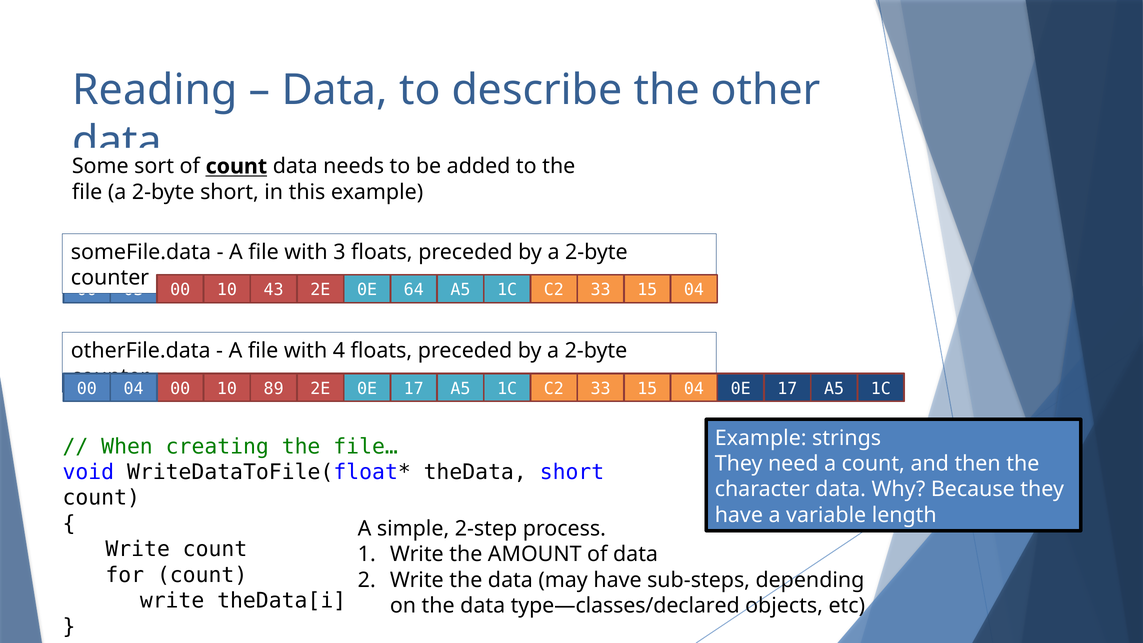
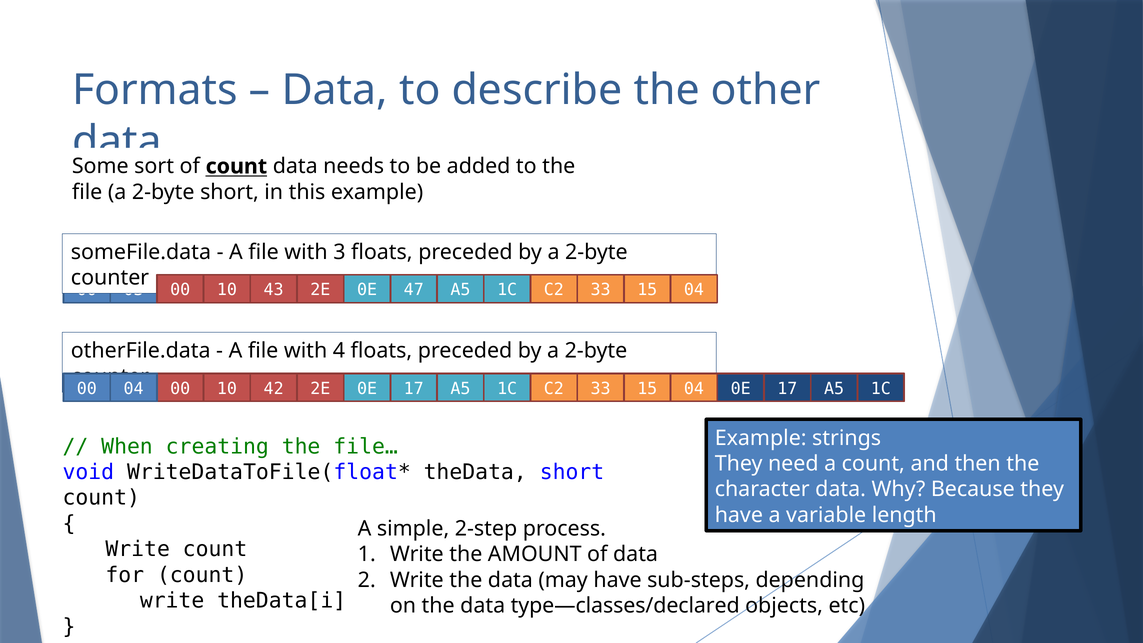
Reading: Reading -> Formats (155, 90)
64: 64 -> 47 (414, 290)
89: 89 -> 42 (274, 388)
